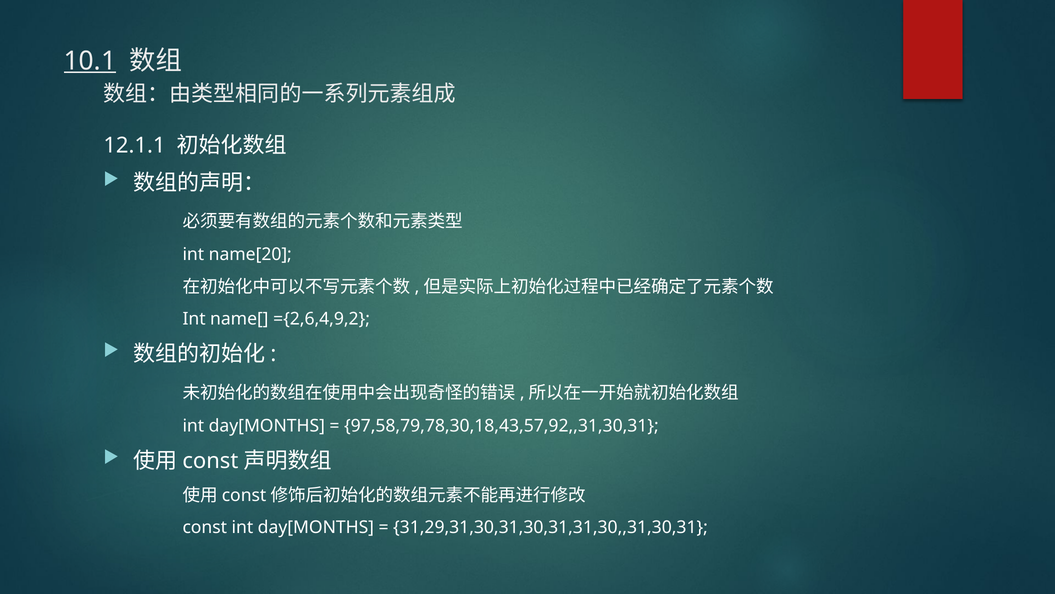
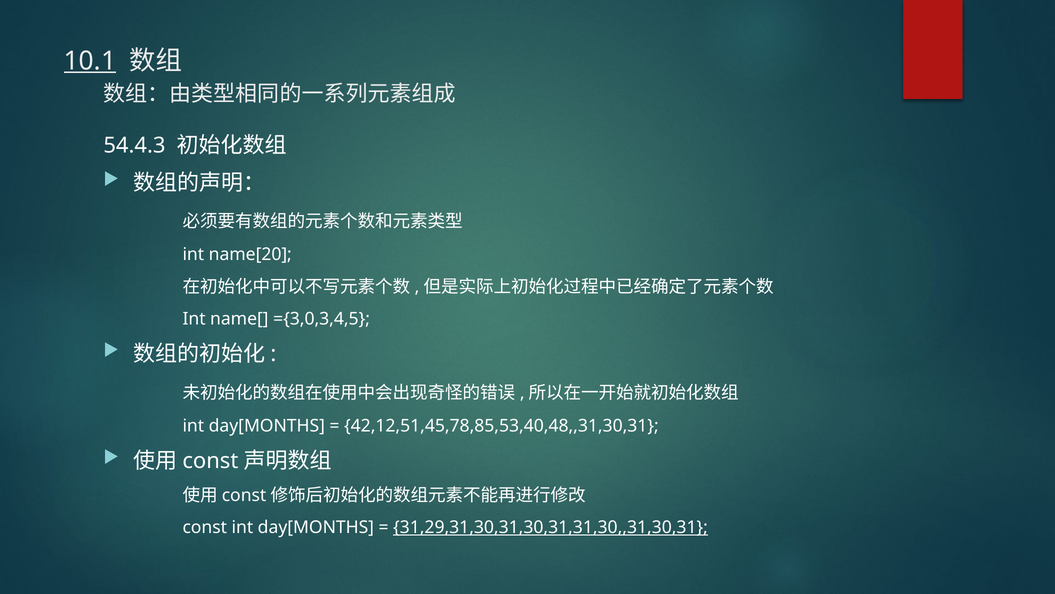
12.1.1: 12.1.1 -> 54.4.3 (134, 145)
={2,6,4,9,2: ={2,6,4,9,2 -> ={3,0,3,4,5 (322, 318)
97,58,79,78,30,18,43,57,92,,31,30,31: 97,58,79,78,30,18,43,57,92,,31,30,31 -> 42,12,51,45,78,85,53,40,48,,31,30,31 (501, 425)
31,29,31,30,31,30,31,31,30,,31,30,31 underline: none -> present (550, 527)
